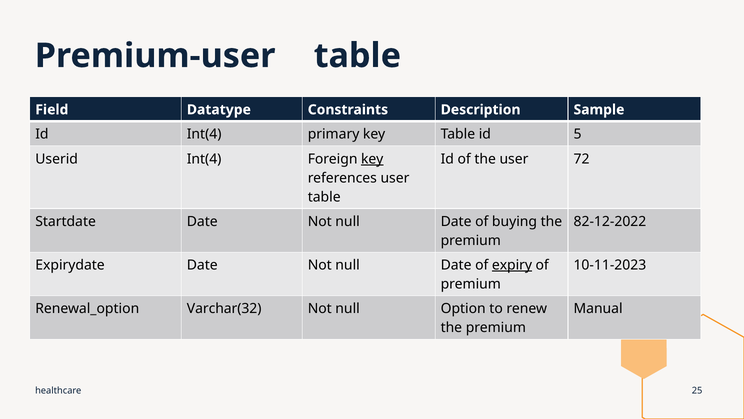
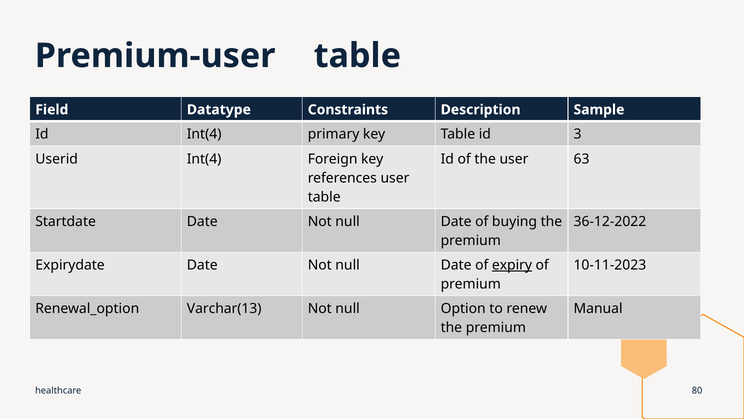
5: 5 -> 3 (578, 134)
key underline: present -> none (372, 159)
72: 72 -> 63 (582, 159)
82-12-2022: 82-12-2022 -> 36-12-2022 (610, 221)
Varchar(32: Varchar(32 -> Varchar(13 (224, 308)
25: 25 -> 80 (697, 390)
